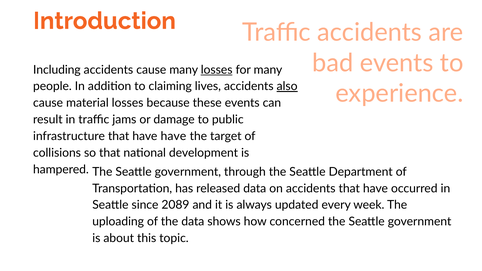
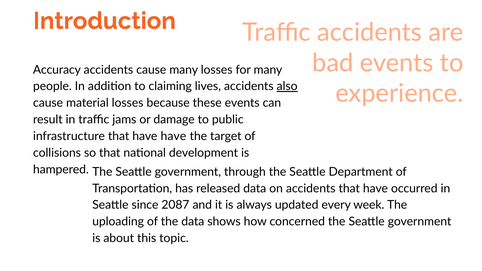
Including: Including -> Accuracy (57, 70)
losses underline: present -> none (217, 70)
2089: 2089 -> 2087 (175, 205)
